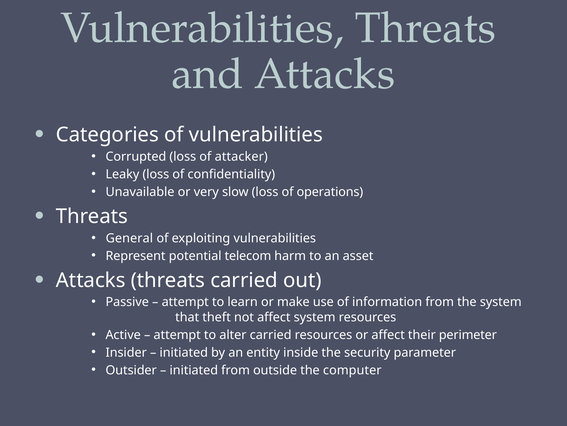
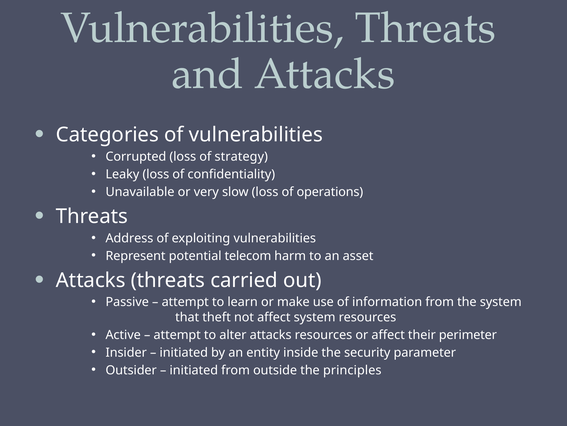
attacker: attacker -> strategy (241, 156)
General: General -> Address (129, 238)
alter carried: carried -> attacks (271, 334)
computer: computer -> principles (352, 370)
